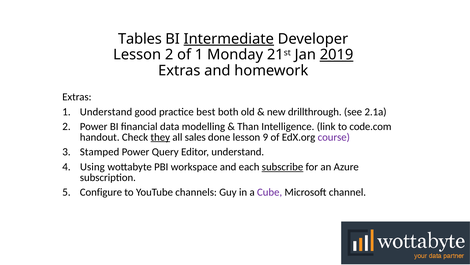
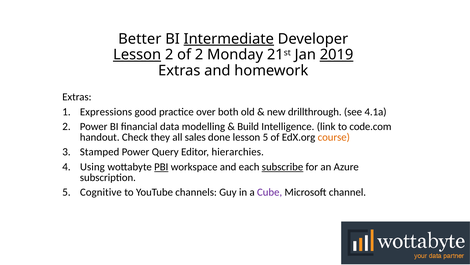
Tables: Tables -> Better (140, 39)
Lesson underline: none -> present (137, 55)
of 1: 1 -> 2 (199, 55)
Understand: Understand -> Expressions (106, 112)
best: best -> over (206, 112)
2.1a: 2.1a -> 4.1a (376, 112)
Than: Than -> Build (248, 126)
they underline: present -> none (160, 137)
lesson 9: 9 -> 5 (265, 137)
course colour: purple -> orange (334, 137)
Editor understand: understand -> hierarchies (238, 152)
PBI underline: none -> present (161, 167)
Configure: Configure -> Cognitive (101, 192)
